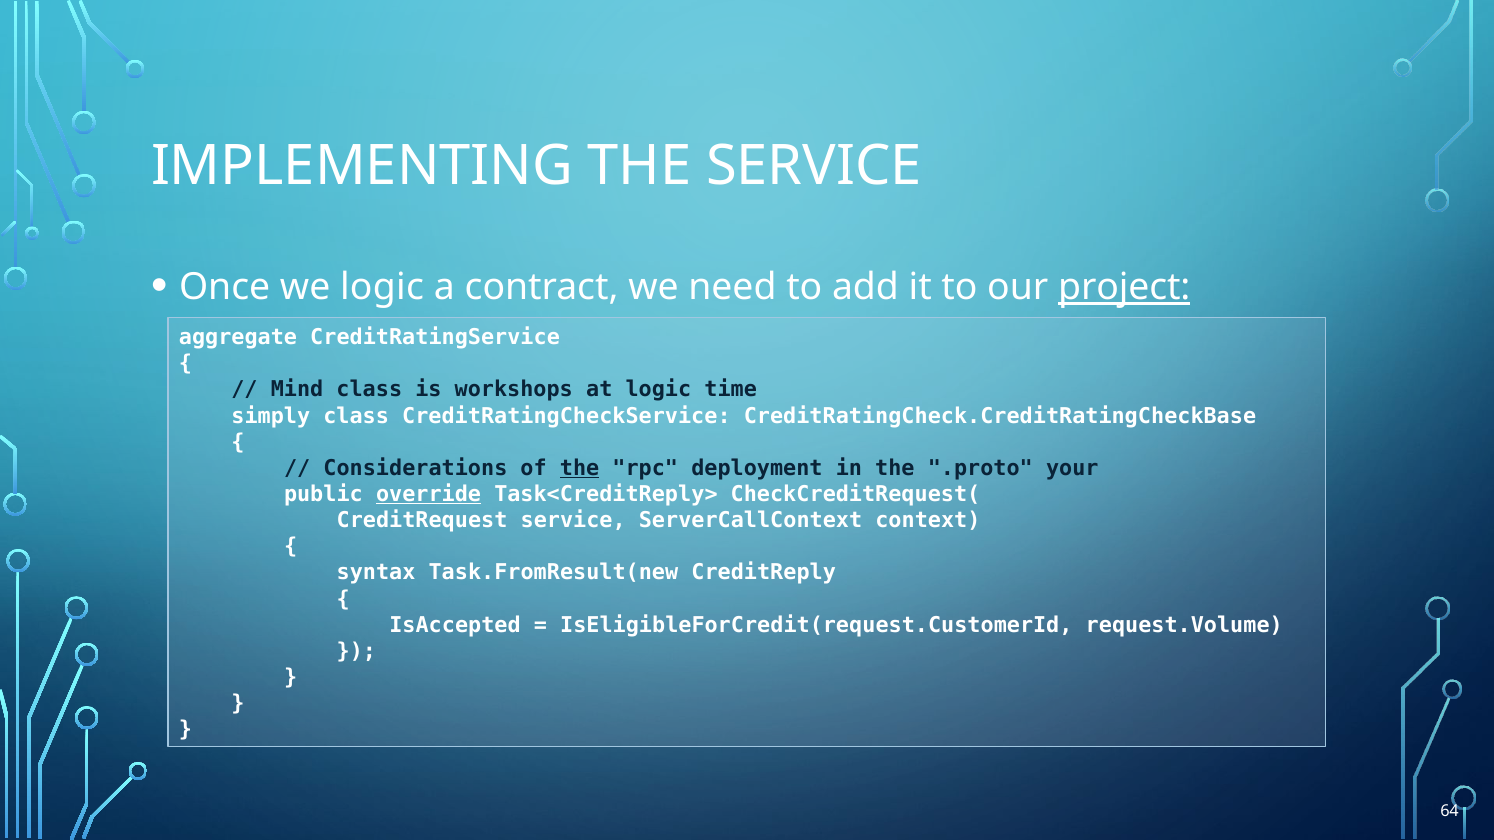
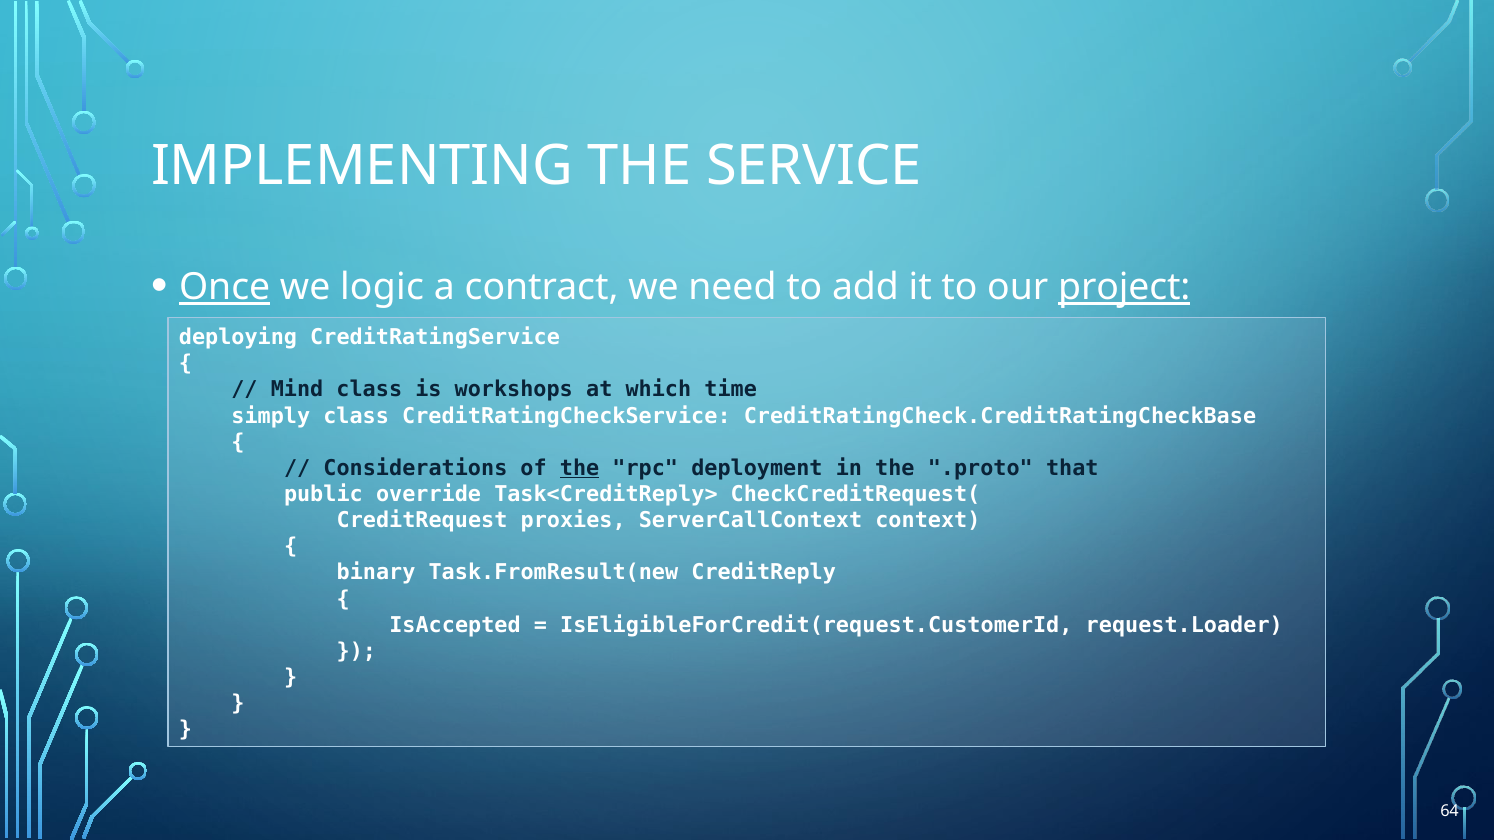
Once underline: none -> present (225, 288)
aggregate: aggregate -> deploying (238, 338)
at logic: logic -> which (658, 390)
your: your -> that (1072, 468)
override underline: present -> none (429, 495)
CreditRequest service: service -> proxies (573, 521)
syntax: syntax -> binary (376, 573)
request.Volume: request.Volume -> request.Loader (1184, 625)
